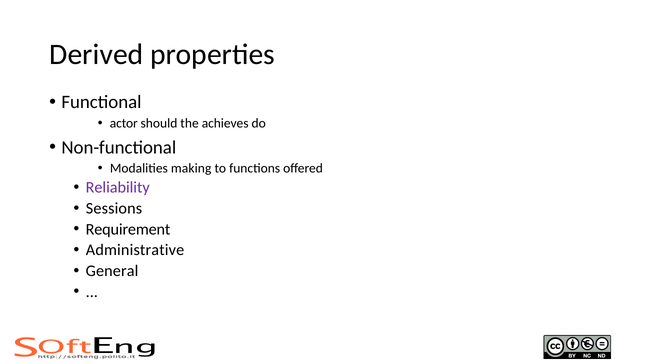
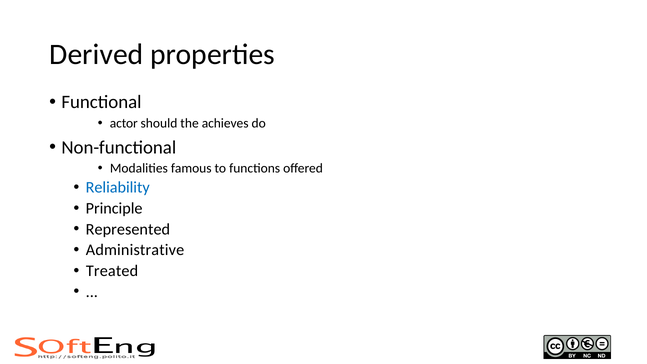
making: making -> famous (191, 168)
Reliability colour: purple -> blue (118, 187)
Sessions: Sessions -> Principle (114, 208)
Requirement: Requirement -> Represented (128, 229)
General: General -> Treated (112, 271)
